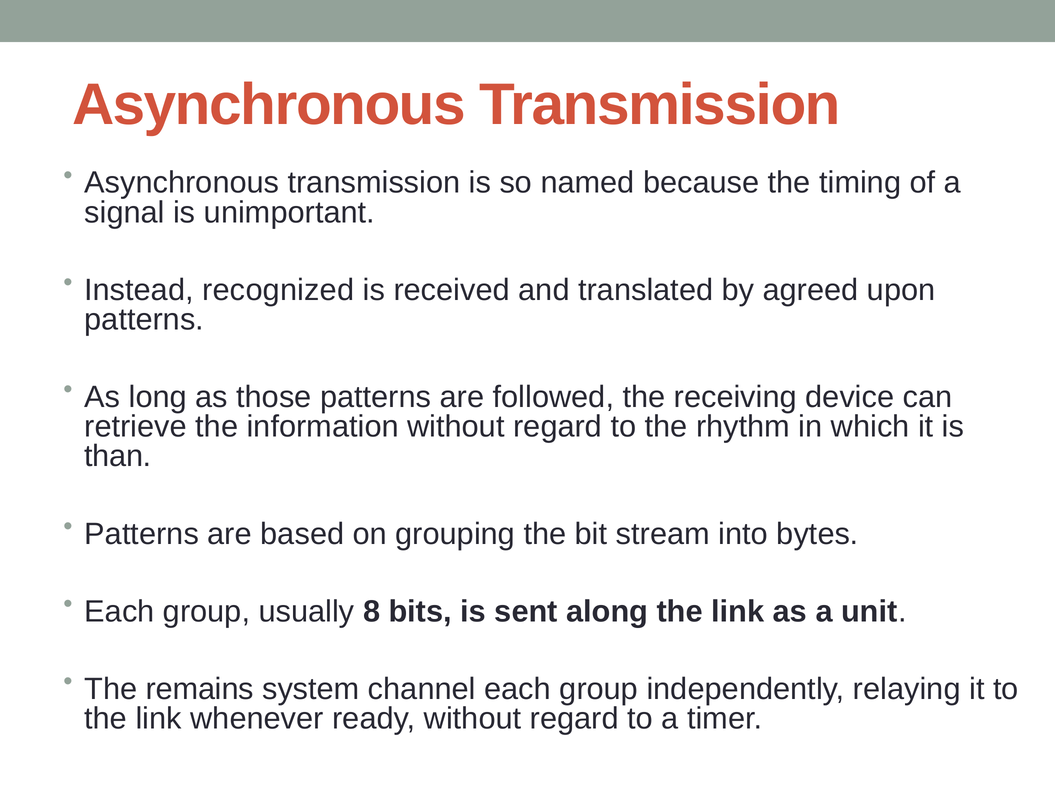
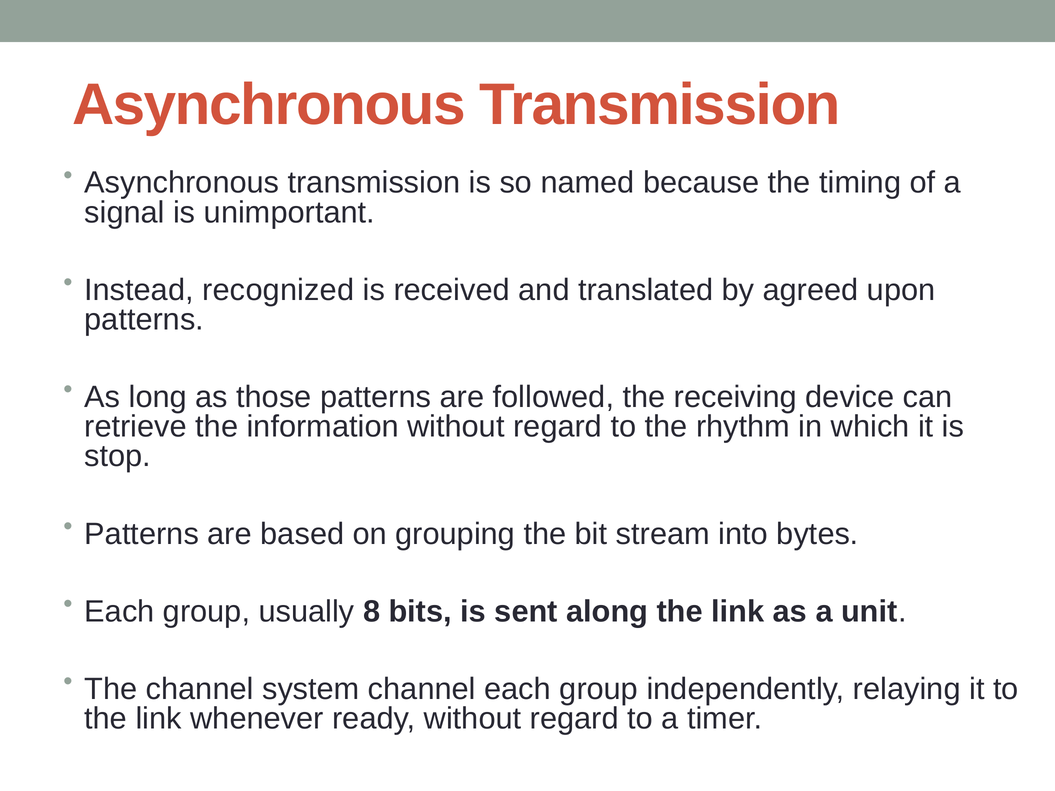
than: than -> stop (118, 456)
The remains: remains -> channel (200, 689)
